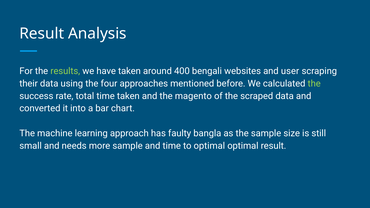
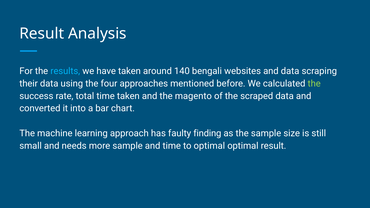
results colour: light green -> light blue (65, 71)
400: 400 -> 140 (182, 71)
and user: user -> data (290, 71)
bangla: bangla -> finding (207, 133)
